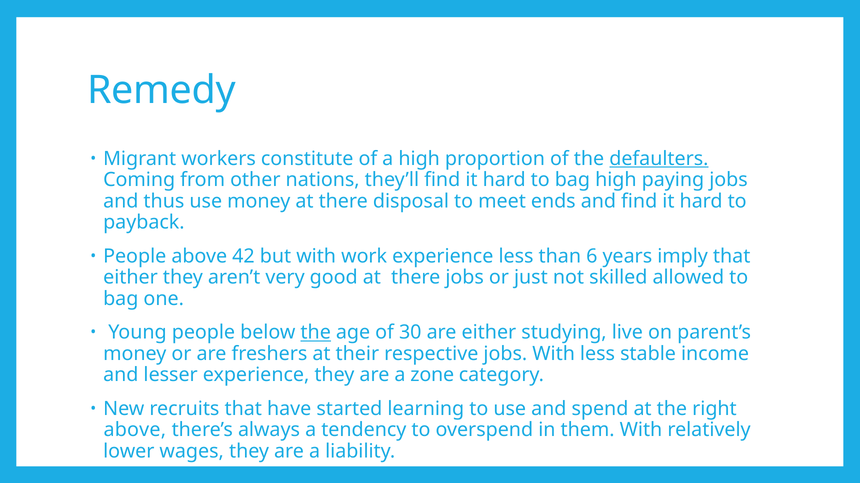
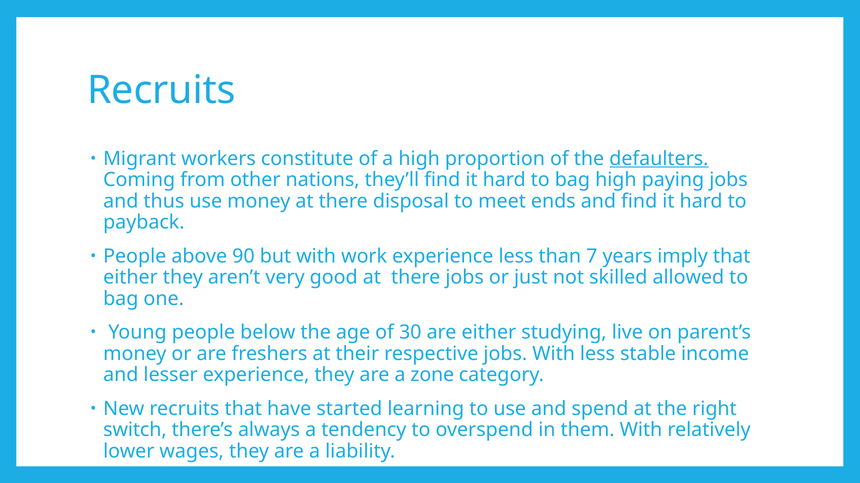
Remedy: Remedy -> Recruits (161, 91)
42: 42 -> 90 (243, 257)
6: 6 -> 7 (592, 257)
the underline: present -> none (316, 333)
above: above -> switch (135, 431)
